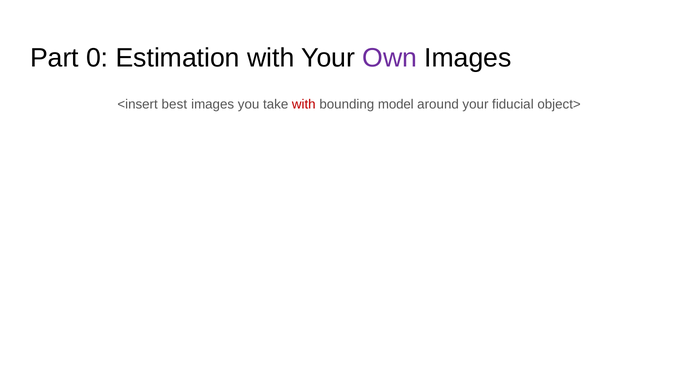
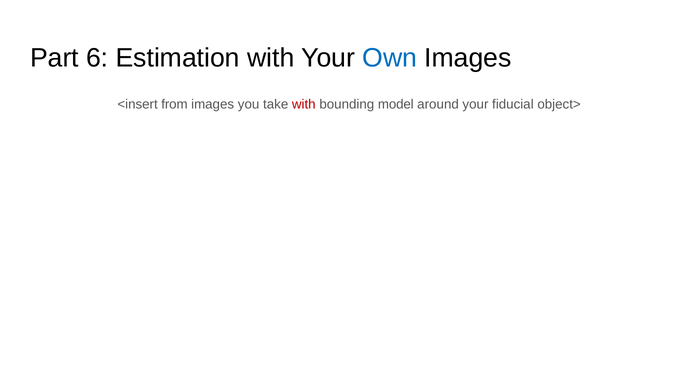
0: 0 -> 6 (97, 58)
Own colour: purple -> blue (390, 58)
best: best -> from (174, 104)
